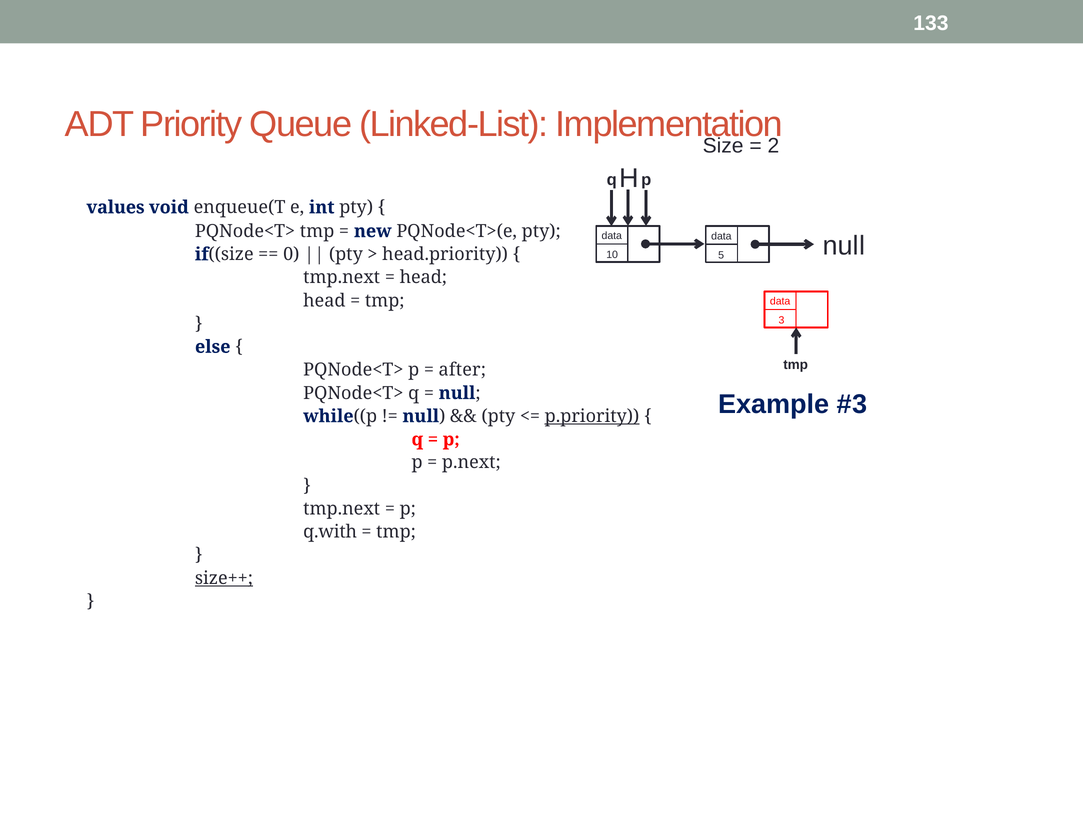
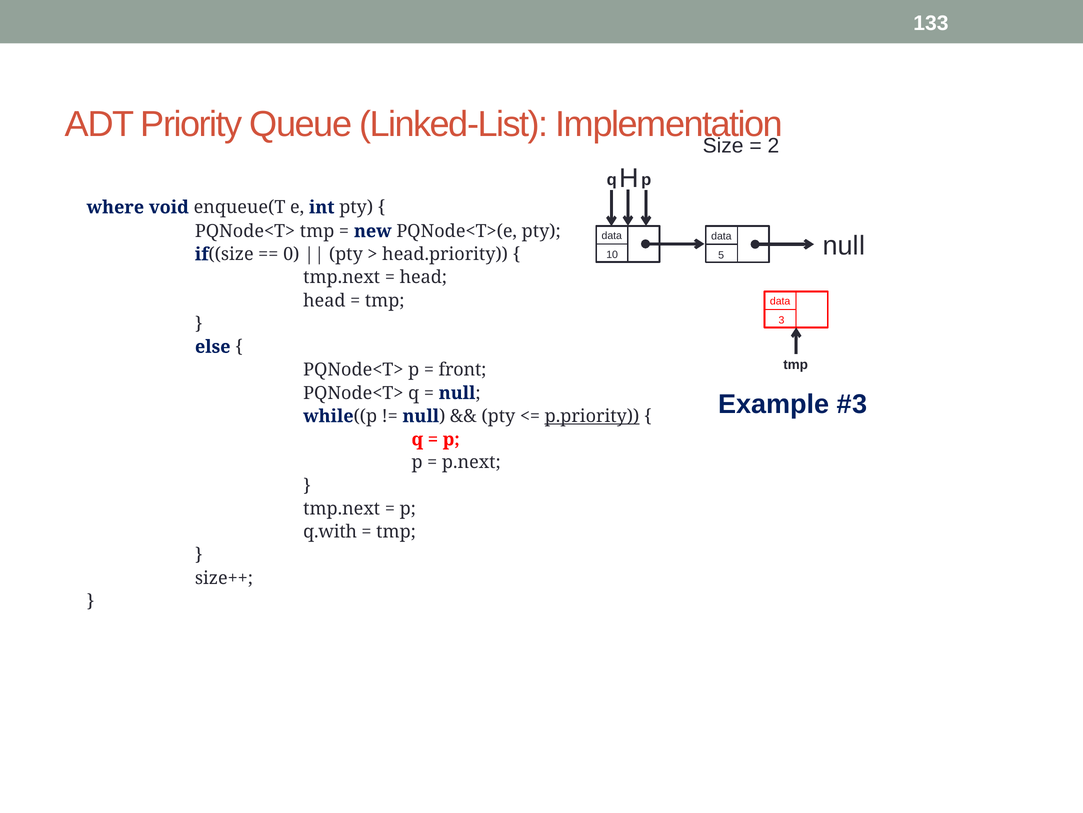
values: values -> where (115, 207)
after: after -> front (462, 370)
size++ underline: present -> none (224, 578)
